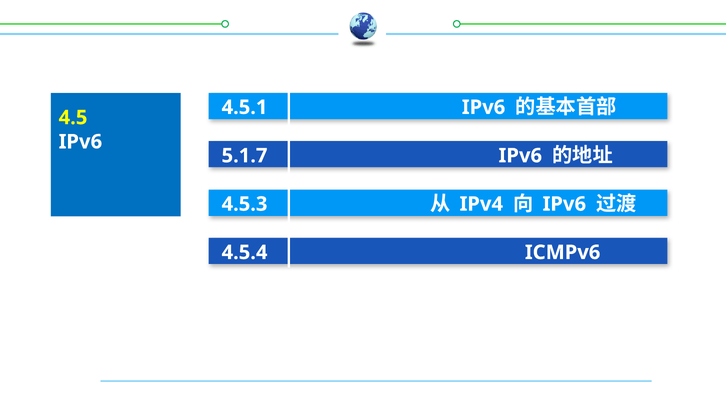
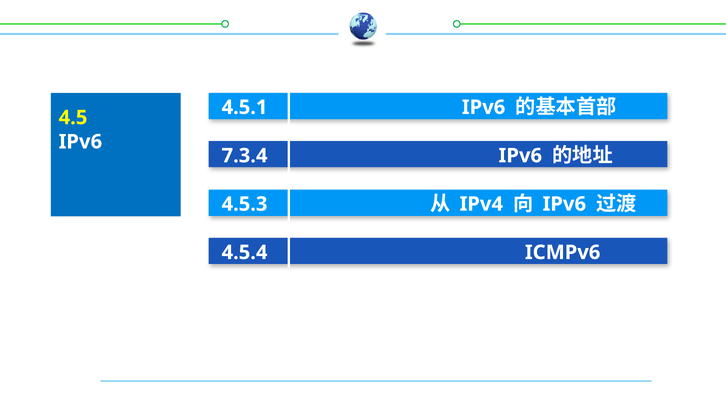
5.1.7: 5.1.7 -> 7.3.4 (245, 156)
